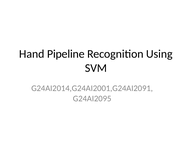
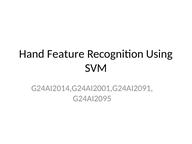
Pipeline: Pipeline -> Feature (66, 54)
